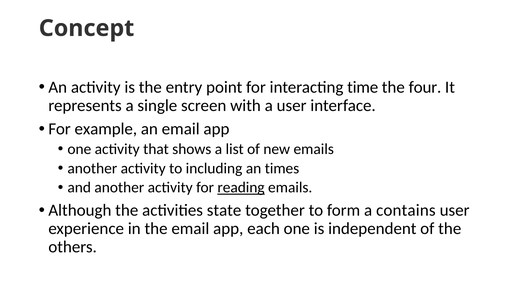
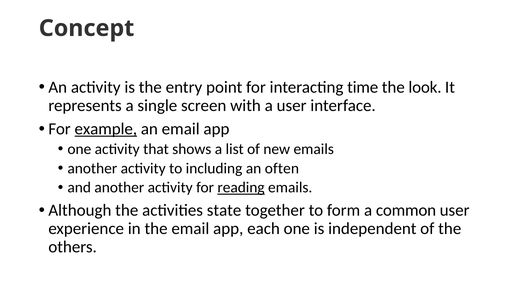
four: four -> look (425, 87)
example underline: none -> present (106, 129)
times: times -> often (282, 169)
contains: contains -> common (406, 211)
